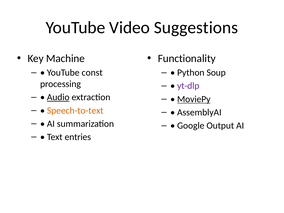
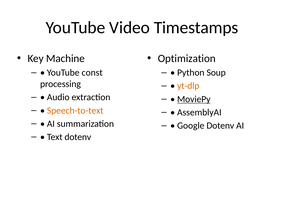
Suggestions: Suggestions -> Timestamps (196, 27)
Functionality: Functionality -> Optimization (187, 59)
yt-dlp colour: purple -> orange (188, 86)
Audio underline: present -> none (58, 97)
Google Output: Output -> Dotenv (220, 126)
Text entries: entries -> dotenv (78, 137)
